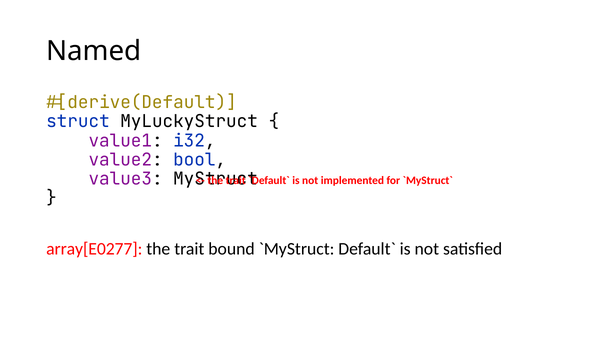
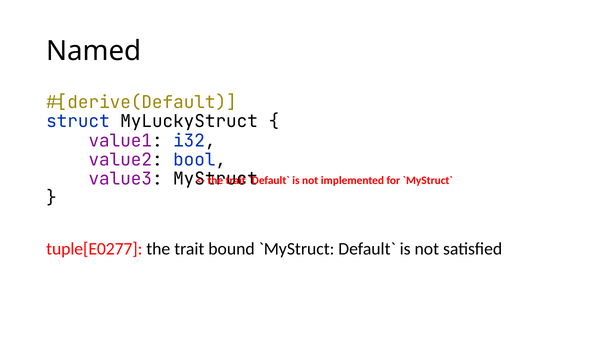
array[E0277: array[E0277 -> tuple[E0277 (94, 249)
